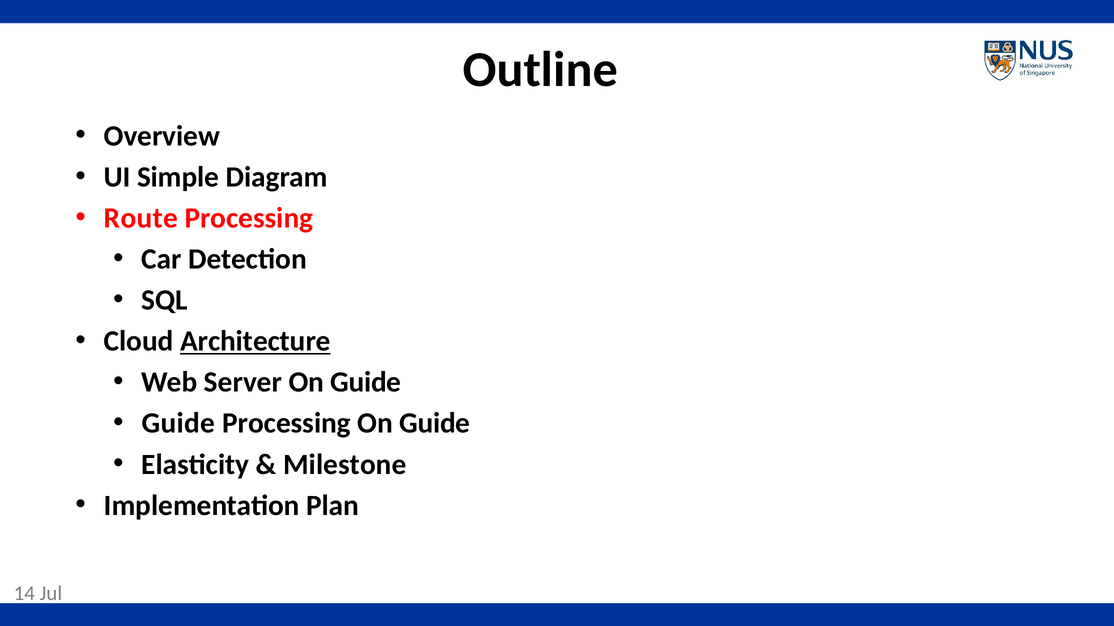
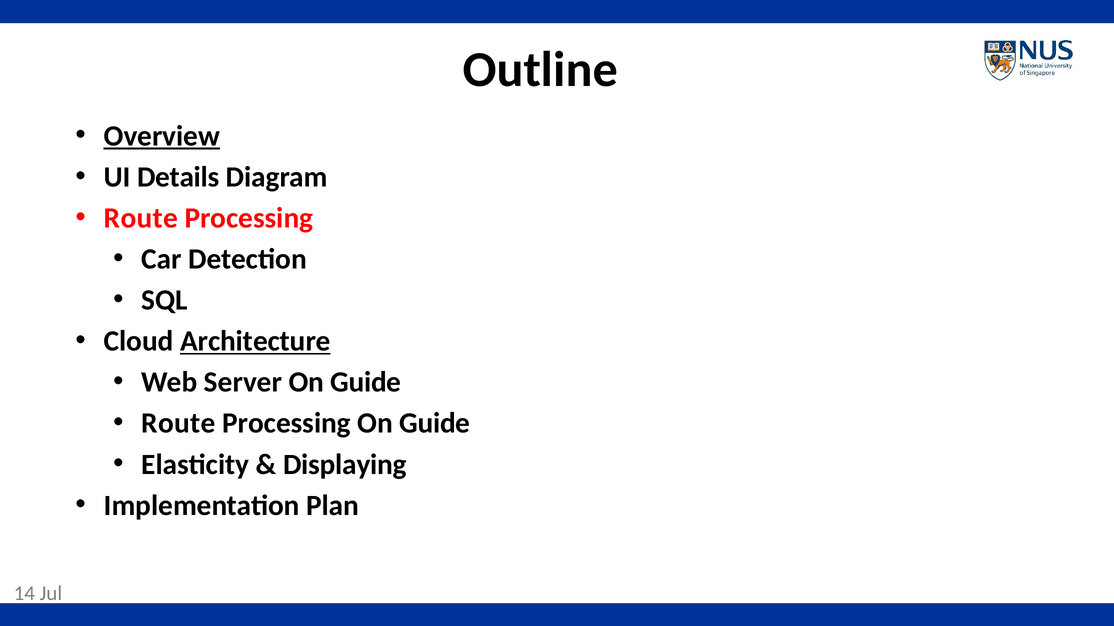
Overview underline: none -> present (162, 136)
Simple: Simple -> Details (178, 177)
Guide: Guide -> Route (178, 424)
Milestone: Milestone -> Displaying (345, 465)
